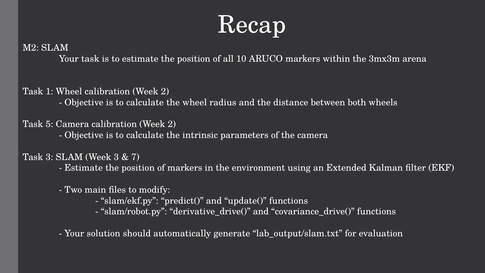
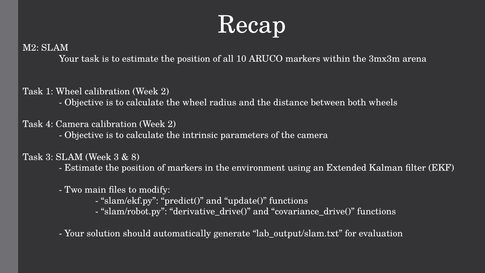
5: 5 -> 4 (49, 124)
7: 7 -> 8 (135, 157)
